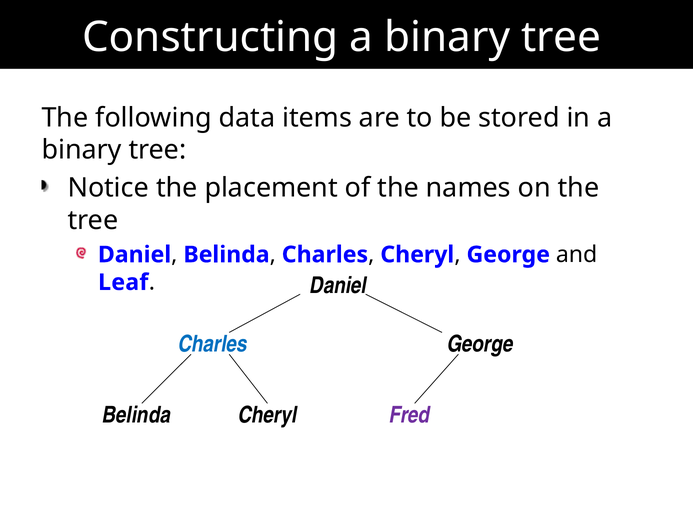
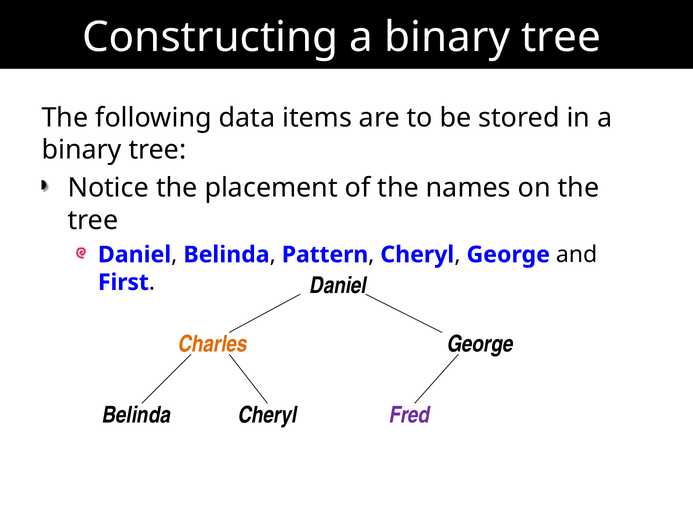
Charles: Charles -> Pattern (325, 255)
Leaf: Leaf -> First (123, 282)
Charles colour: blue -> orange (213, 344)
